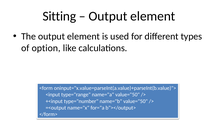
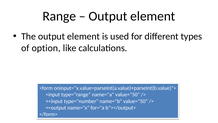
Sitting: Sitting -> Range (59, 16)
